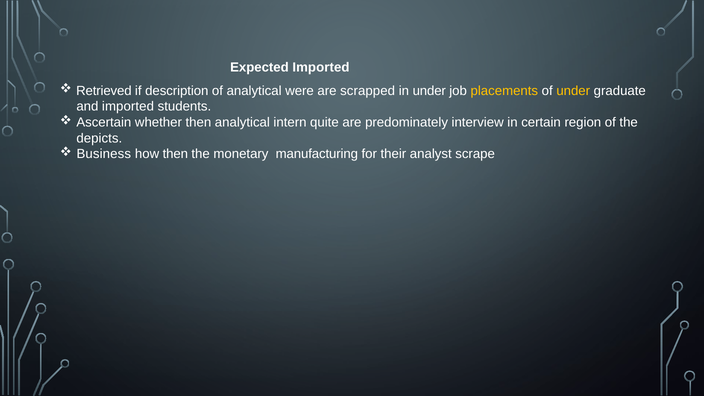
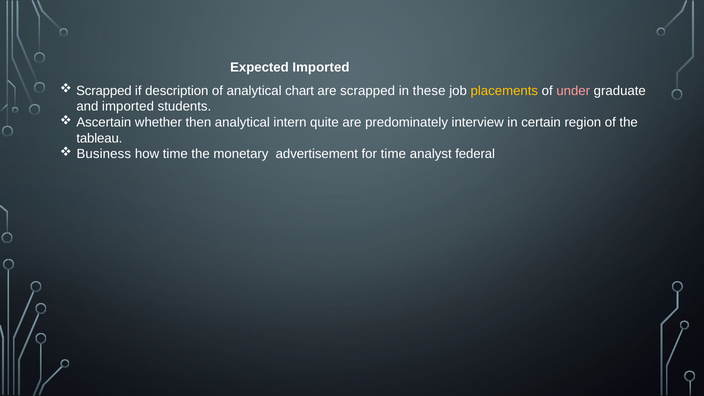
Retrieved: Retrieved -> Scrapped (104, 91)
were: were -> chart (300, 91)
in under: under -> these (429, 91)
under colour: yellow -> pink (573, 91)
depicts: depicts -> tableau (99, 138)
how then: then -> time (175, 154)
manufacturing: manufacturing -> advertisement (317, 154)
for their: their -> time (393, 154)
scrape: scrape -> federal (475, 154)
